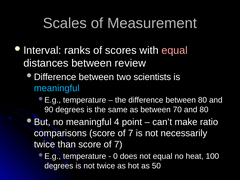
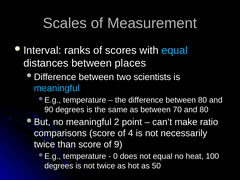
equal colour: pink -> light blue (175, 50)
review: review -> places (130, 63)
4: 4 -> 2 (117, 122)
comparisons score of 7: 7 -> 4 (131, 133)
than score of 7: 7 -> 9 (118, 144)
